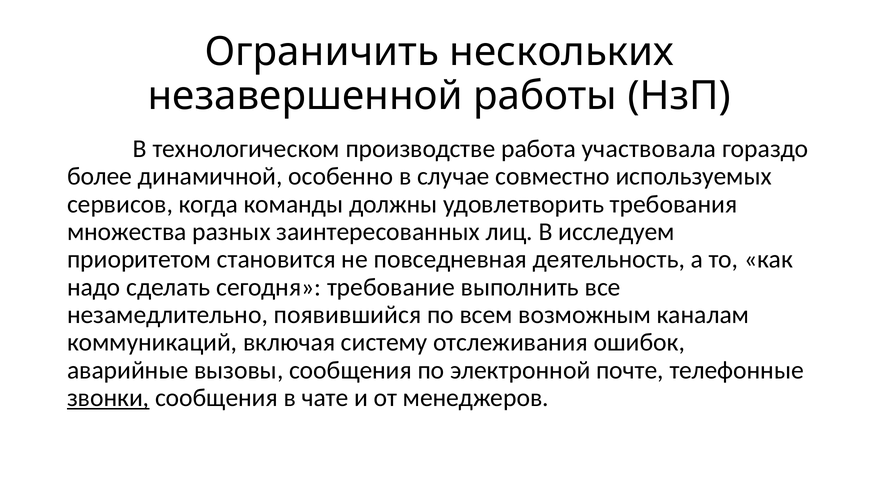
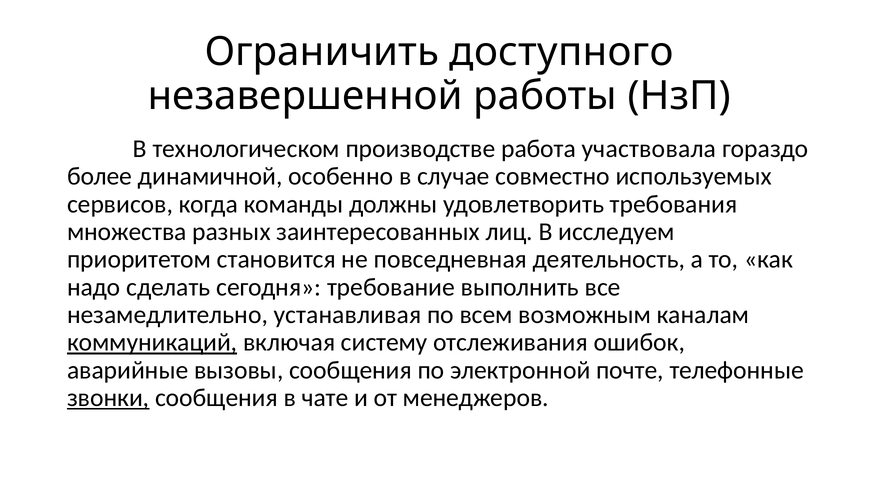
нескольких: нескольких -> доступного (562, 52)
появившийся: появившийся -> устанавливая (347, 314)
коммуникаций underline: none -> present (152, 342)
